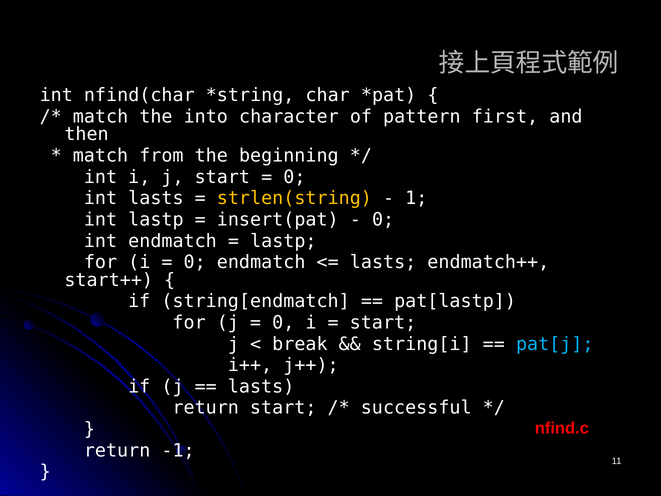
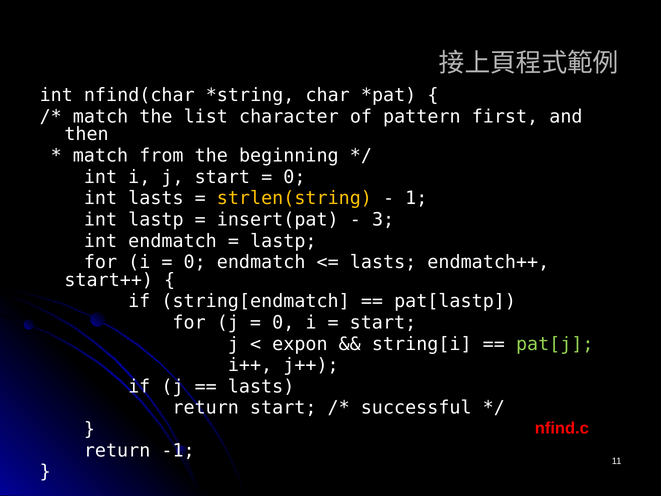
into: into -> list (206, 117)
0: 0 -> 3 (383, 220)
break: break -> expon (300, 344)
pat[j colour: light blue -> light green (555, 344)
